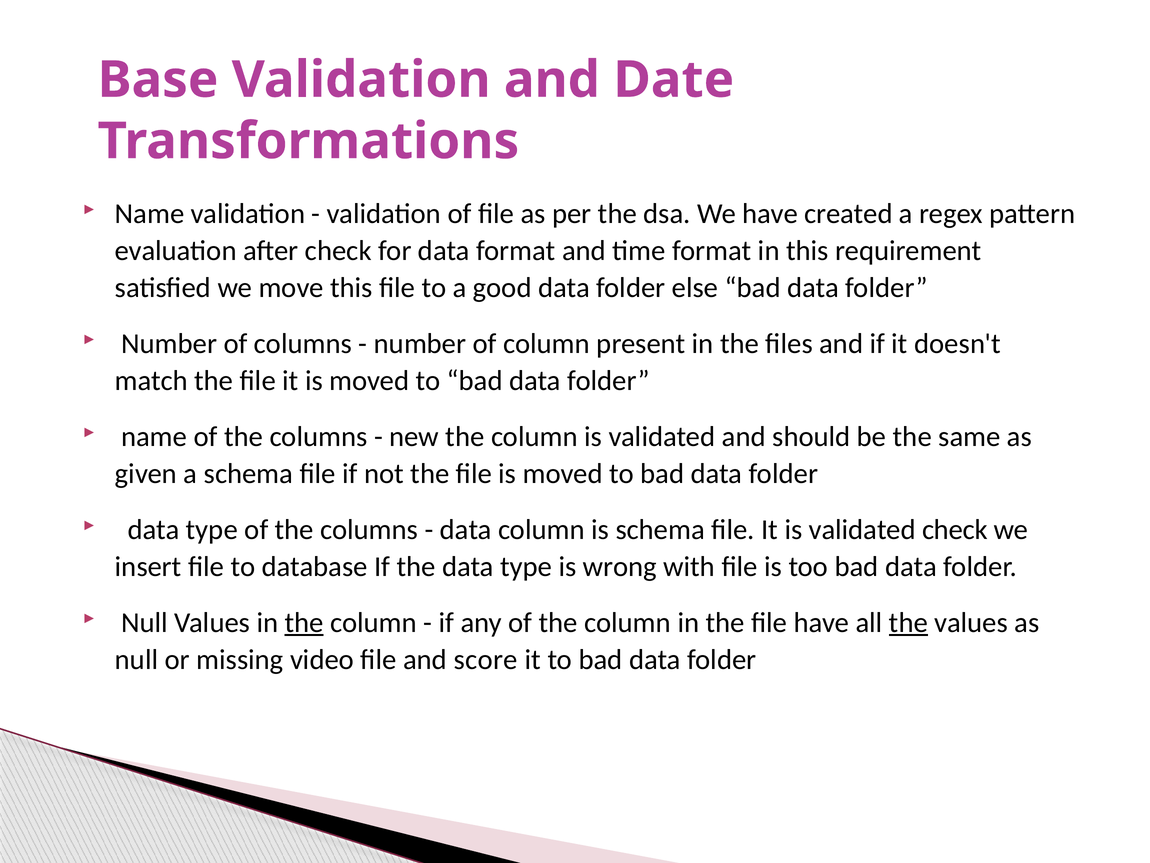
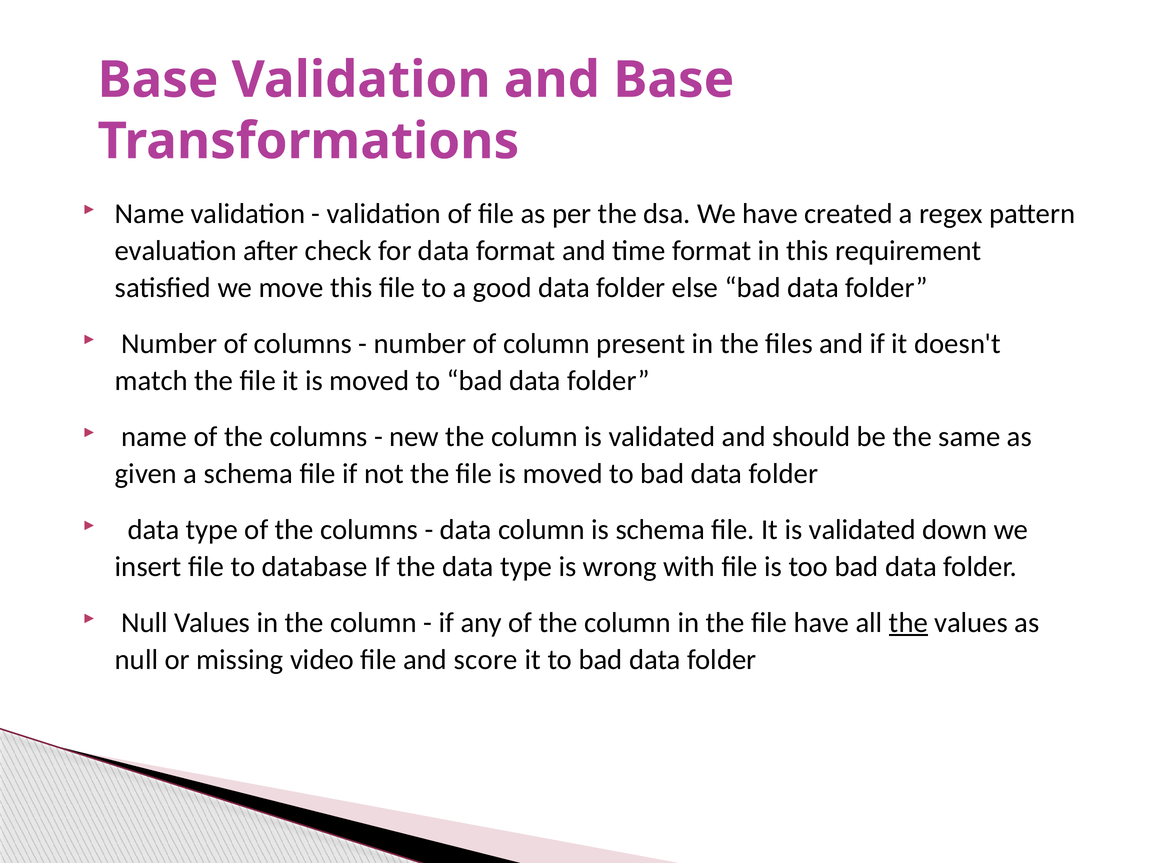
and Date: Date -> Base (674, 80)
validated check: check -> down (955, 529)
the underline: present -> none (304, 622)
